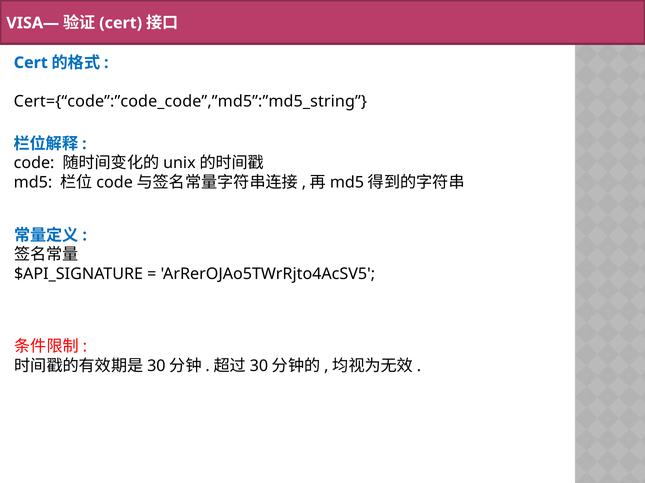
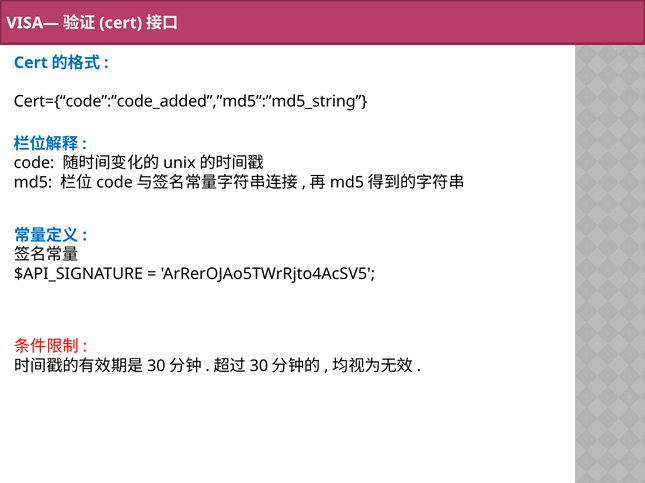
Cert={“code”:”code_code”,”md5”:”md5_string: Cert={“code”:”code_code”,”md5”:”md5_string -> Cert={“code”:”code_added”,”md5”:”md5_string (191, 101)
